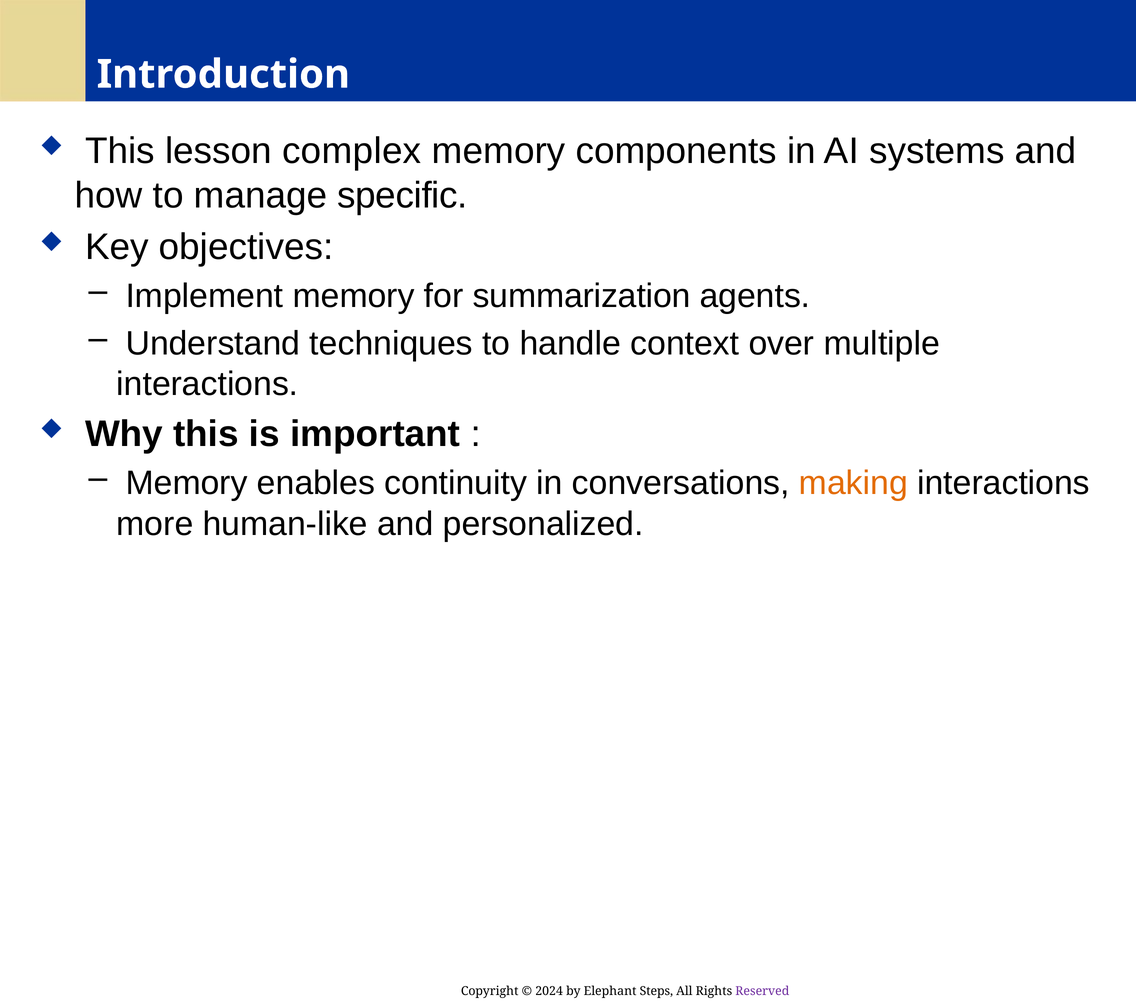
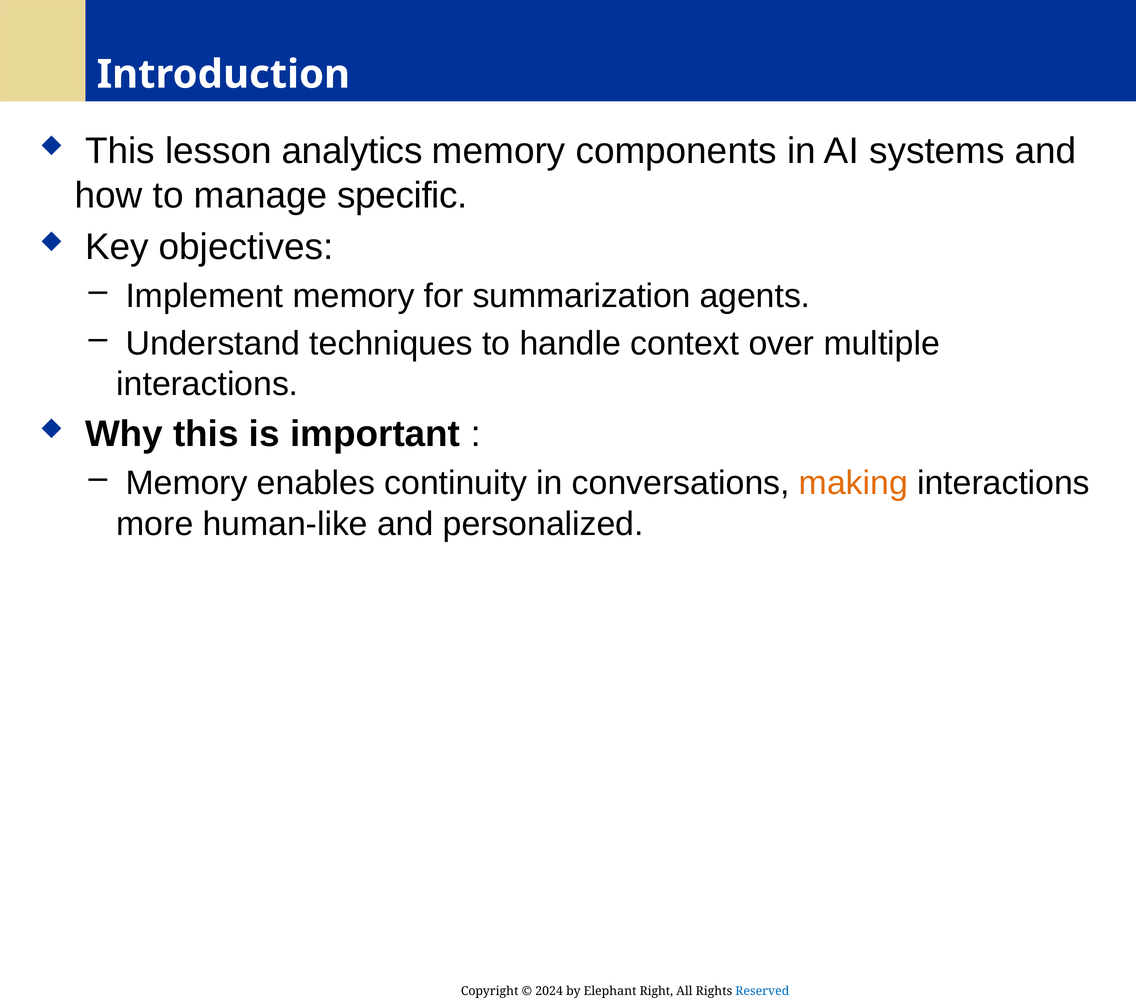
complex: complex -> analytics (352, 151)
Steps: Steps -> Right (656, 991)
Reserved colour: purple -> blue (762, 991)
